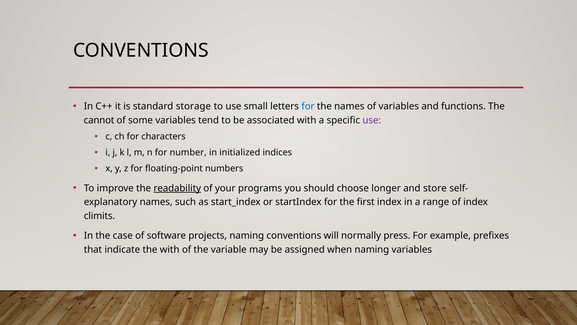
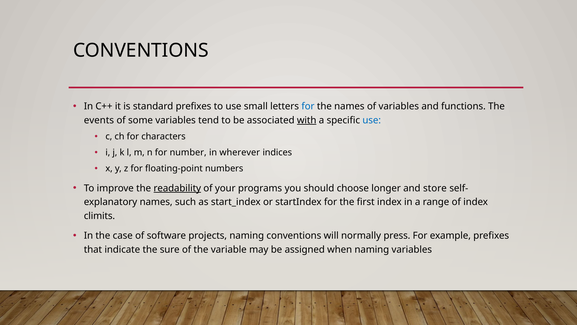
standard storage: storage -> prefixes (194, 106)
cannot: cannot -> events (99, 120)
with underline: none -> present (307, 120)
use colour: purple -> blue (372, 120)
initialized: initialized -> wherever (240, 152)
the with: with -> sure (170, 249)
